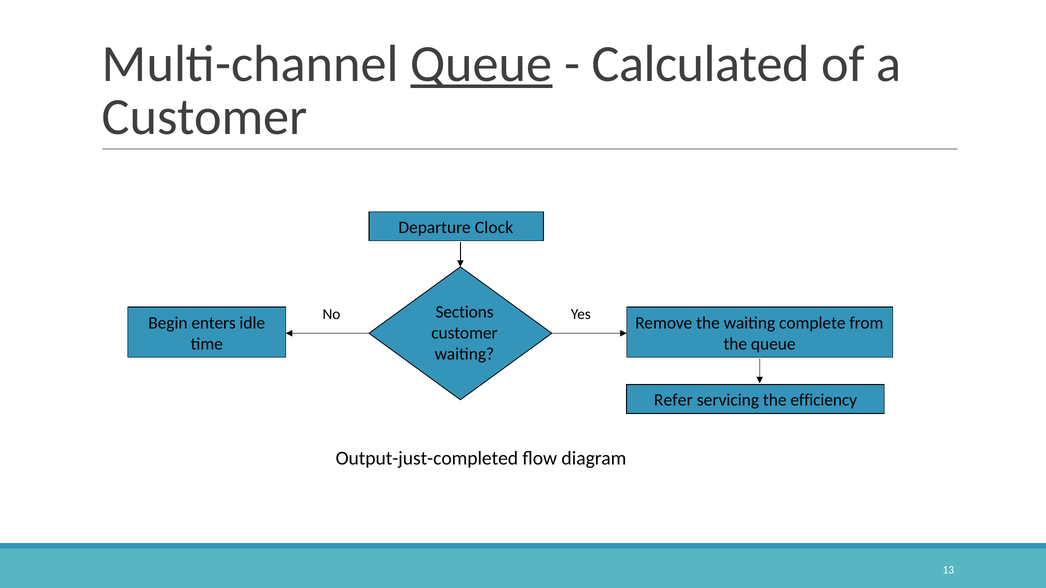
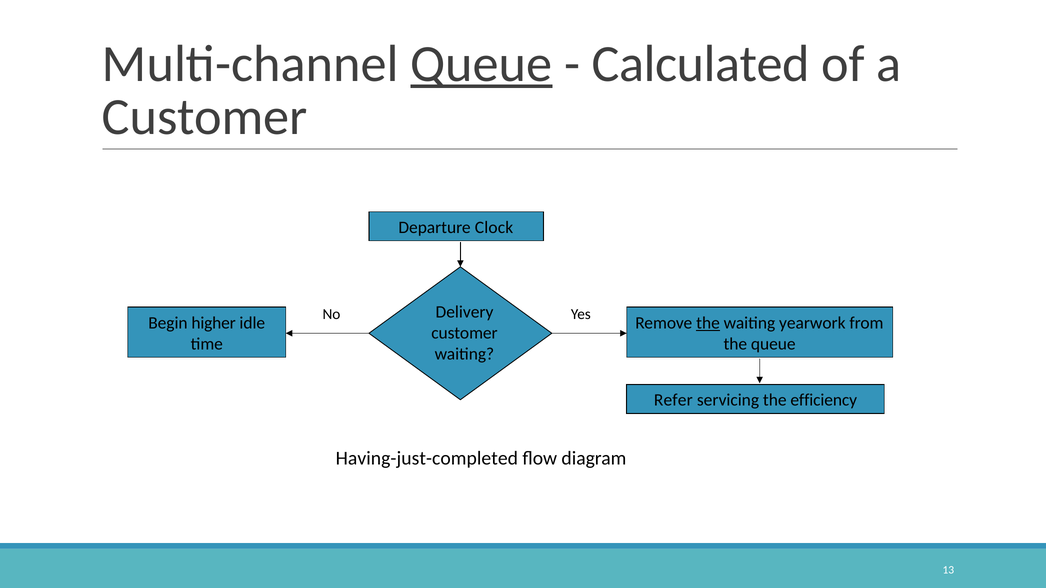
Sections: Sections -> Delivery (464, 312)
enters: enters -> higher (214, 323)
the underline: none -> present (708, 323)
complete: complete -> yearwork (812, 323)
Output-just-completed: Output-just-completed -> Having-just-completed (427, 459)
